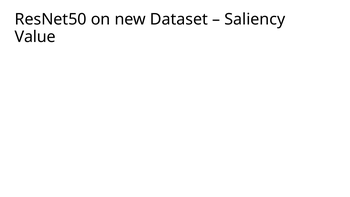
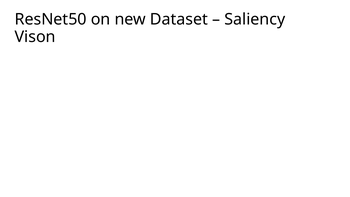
Value: Value -> Vison (35, 37)
